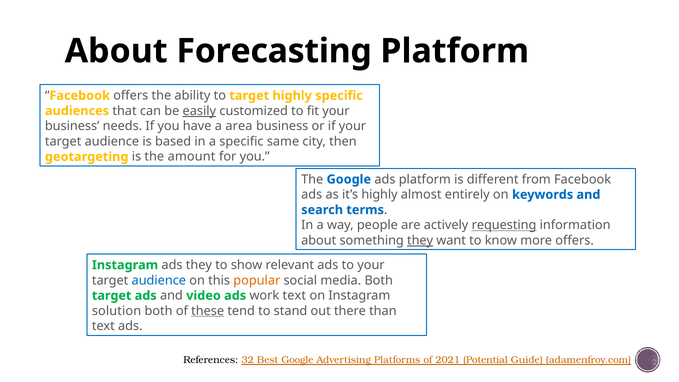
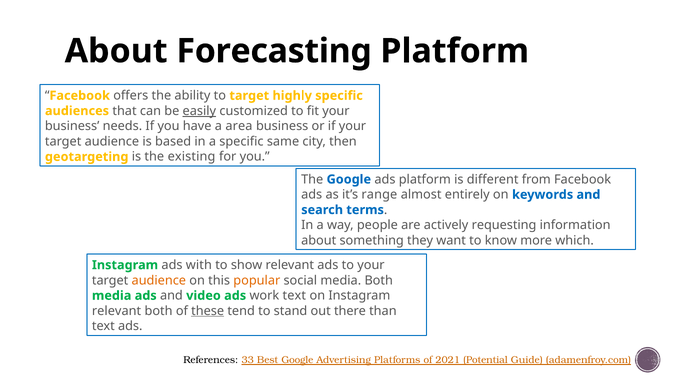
amount: amount -> existing (192, 157)
it’s highly: highly -> range (379, 195)
requesting underline: present -> none (504, 225)
they underline: present -> none (420, 240)
more offers: offers -> which (575, 240)
ads they: they -> with (199, 265)
audience colour: blue -> orange (159, 280)
target: target -> media (112, 296)
solution: solution -> relevant (117, 311)
32: 32 -> 33 (248, 360)
